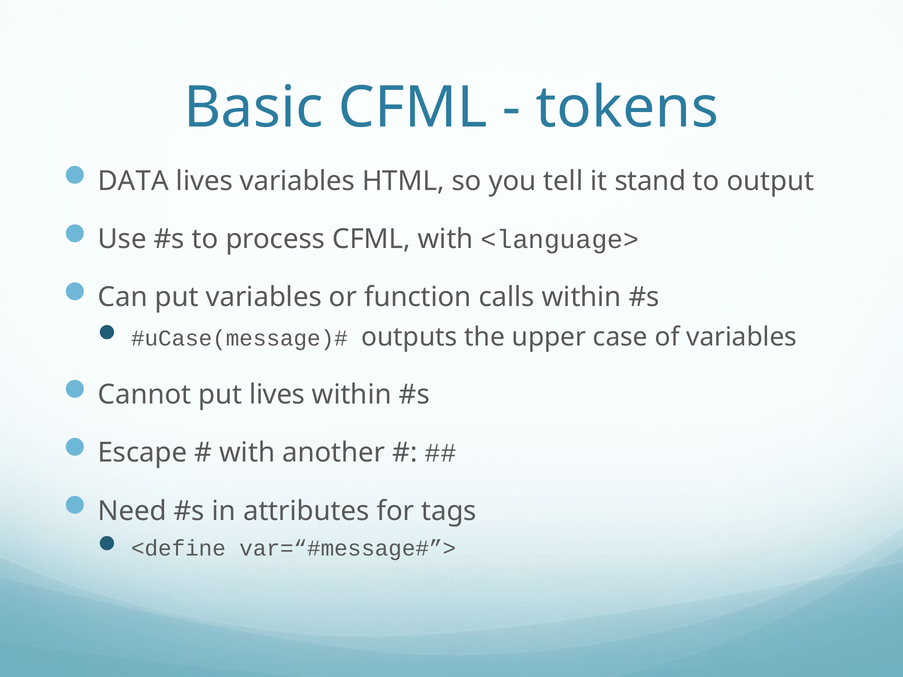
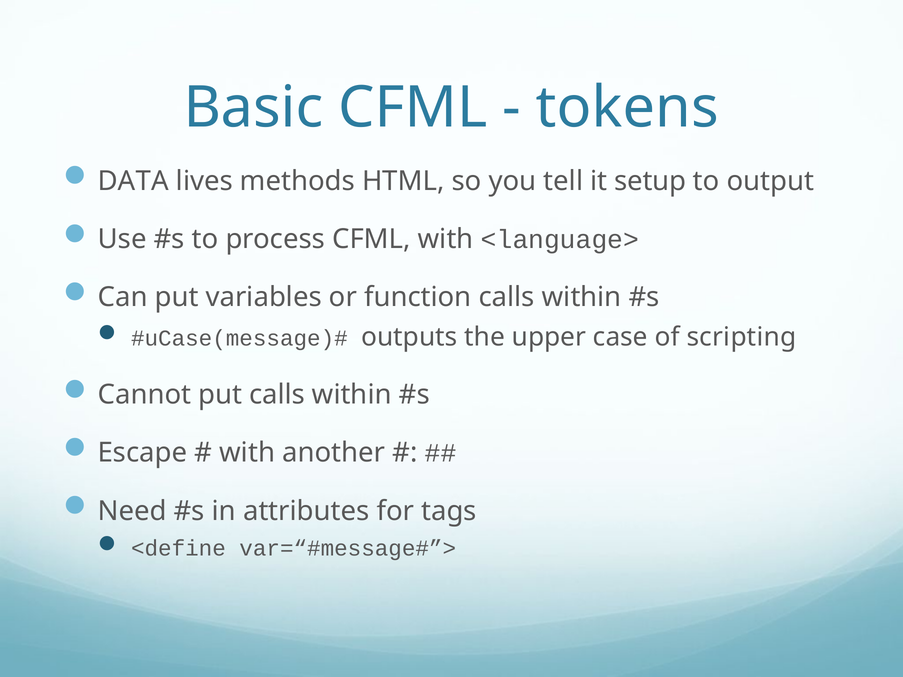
lives variables: variables -> methods (297, 181)
stand: stand -> setup (650, 181)
of variables: variables -> scripting (742, 337)
put lives: lives -> calls (277, 395)
